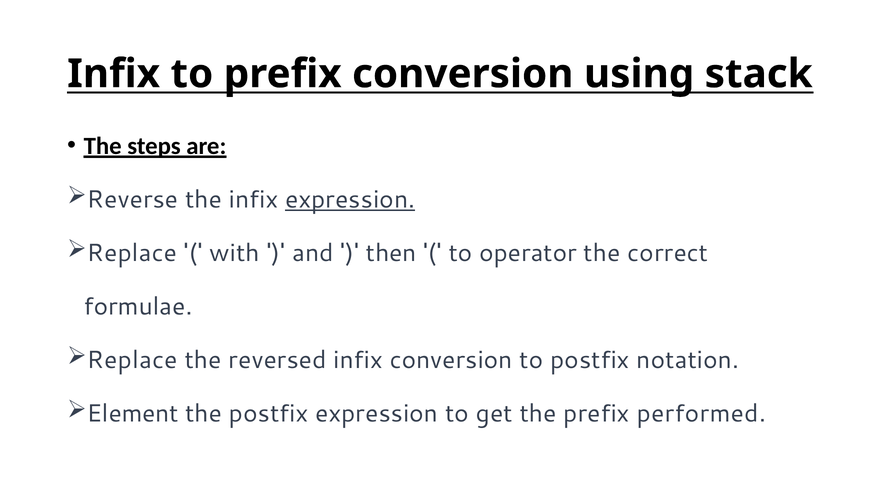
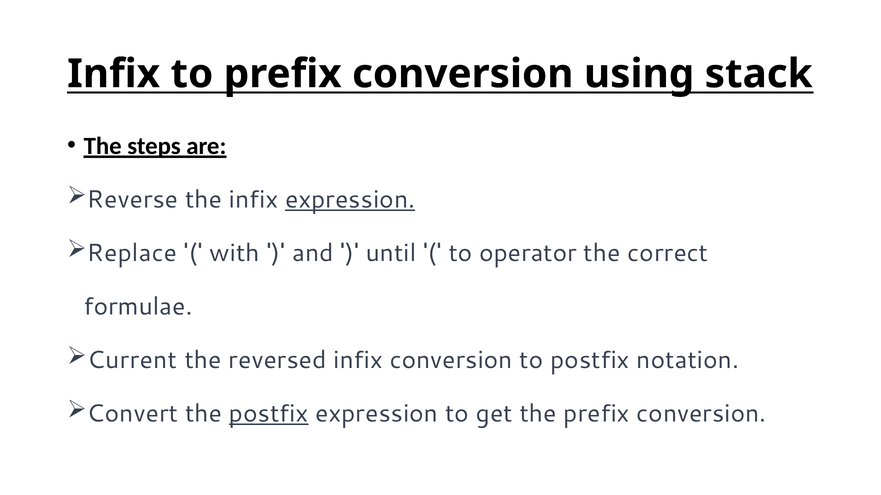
then: then -> until (391, 253)
Replace: Replace -> Current (132, 360)
Element: Element -> Convert (133, 414)
postfix underline: none -> present (269, 414)
the prefix performed: performed -> conversion (701, 414)
